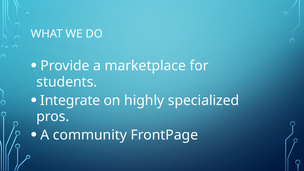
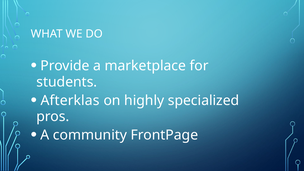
Integrate: Integrate -> Afterklas (70, 101)
